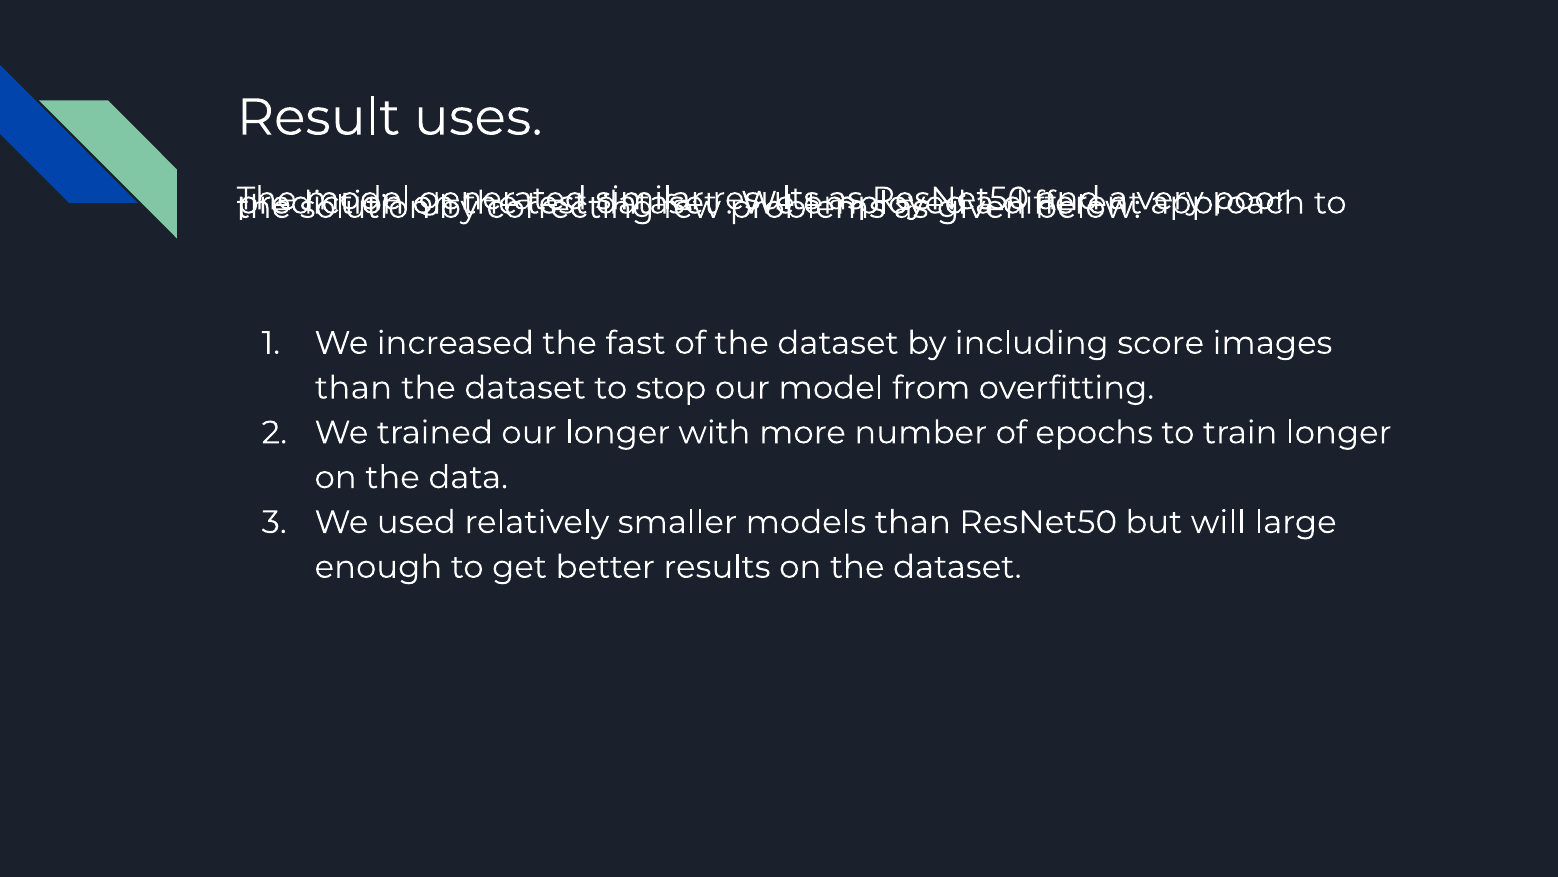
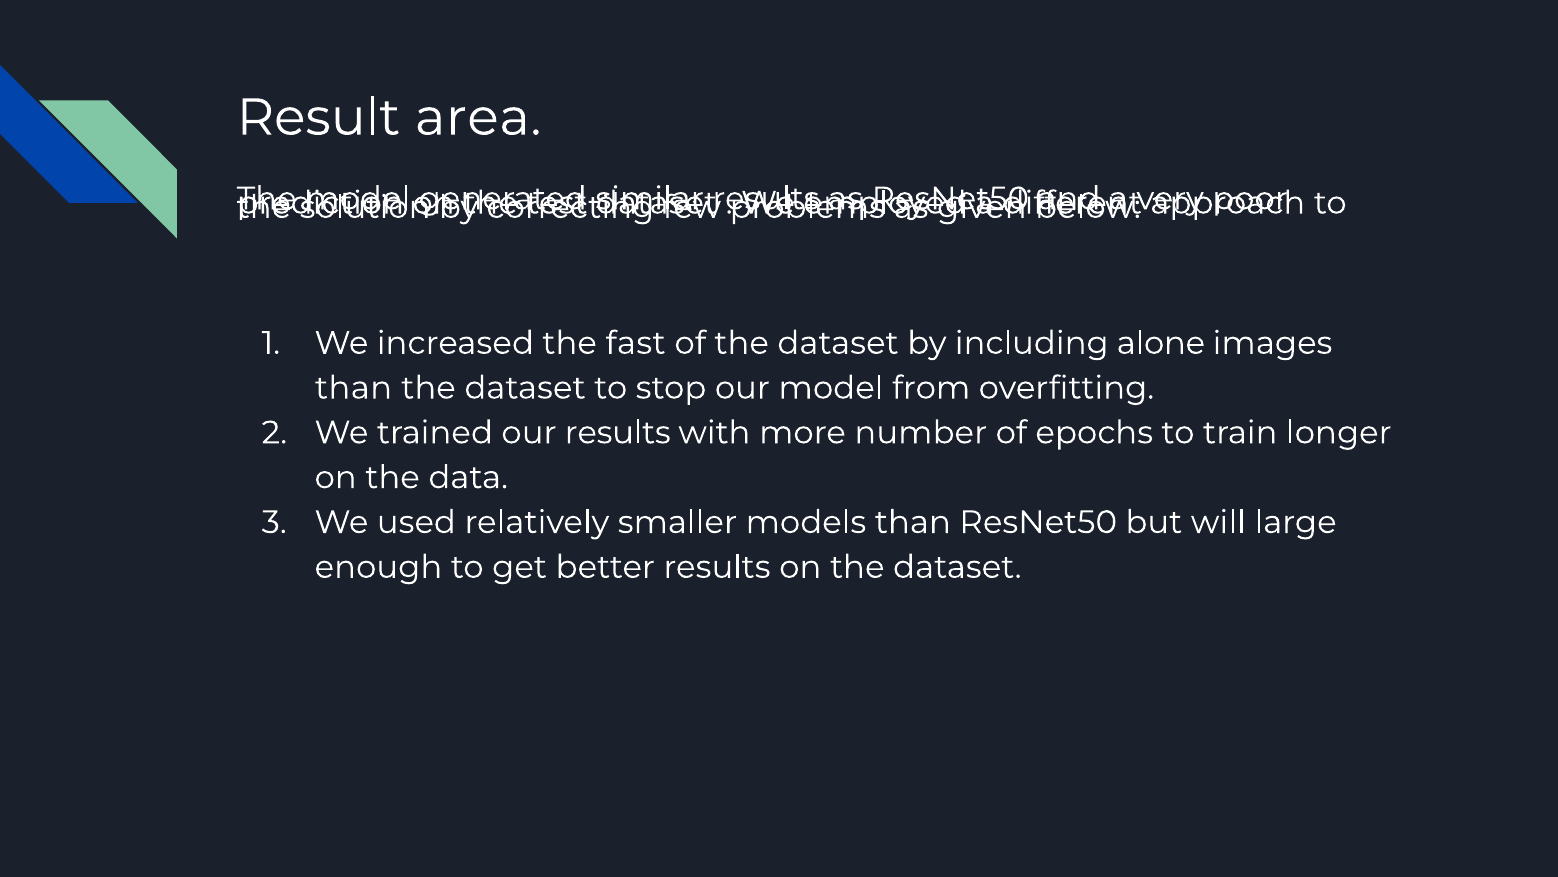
uses: uses -> area (478, 117)
score: score -> alone (1161, 343)
our longer: longer -> results (618, 432)
